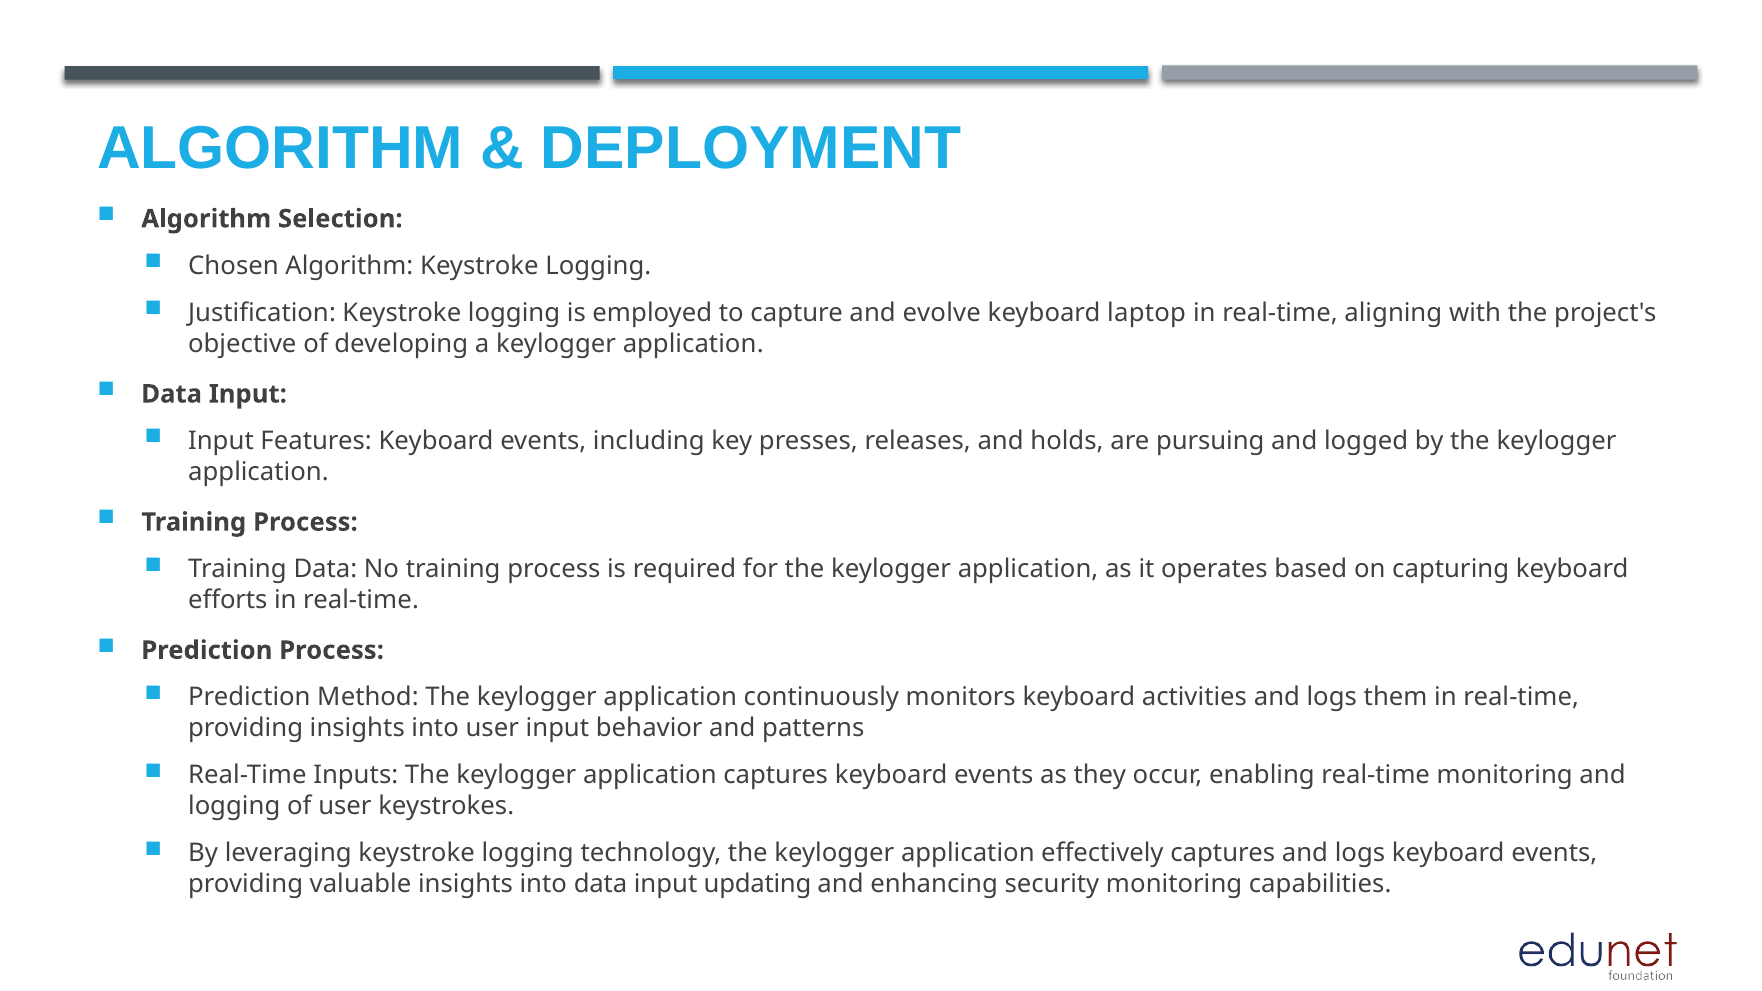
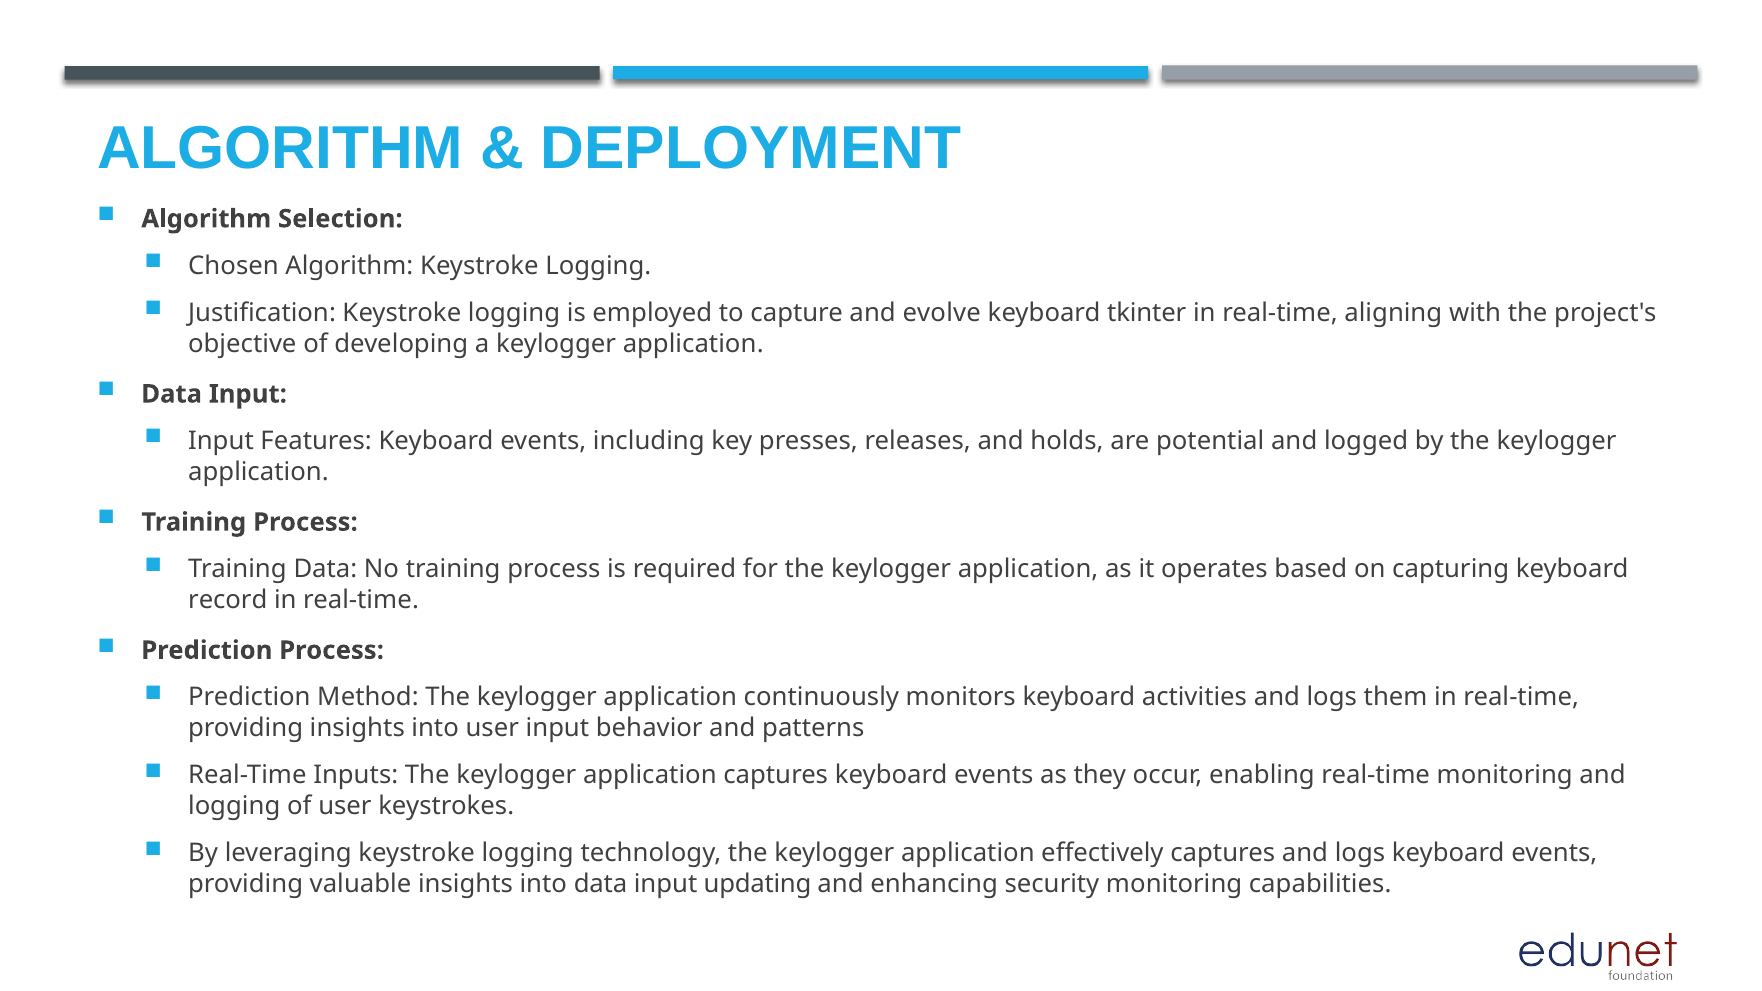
laptop: laptop -> tkinter (1147, 313)
pursuing: pursuing -> potential (1210, 441)
efforts: efforts -> record (228, 600)
